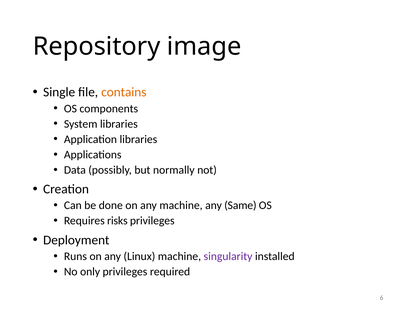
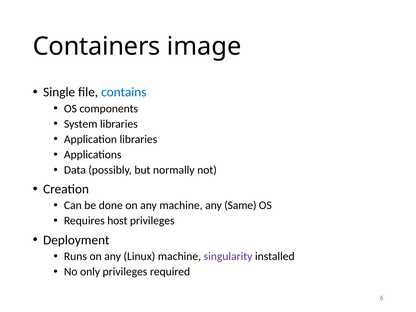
Repository: Repository -> Containers (97, 47)
contains colour: orange -> blue (124, 92)
risks: risks -> host (117, 221)
